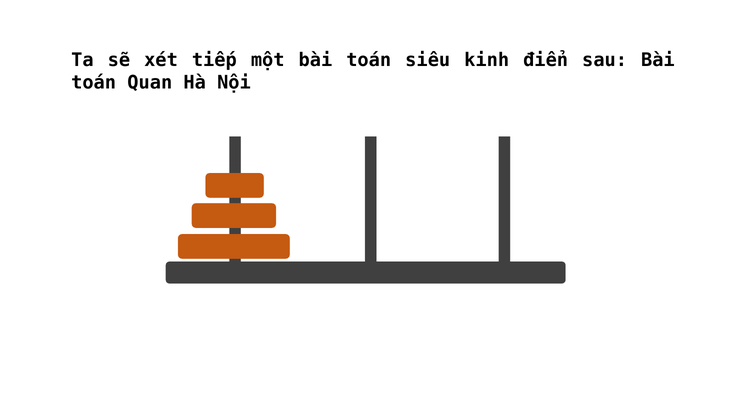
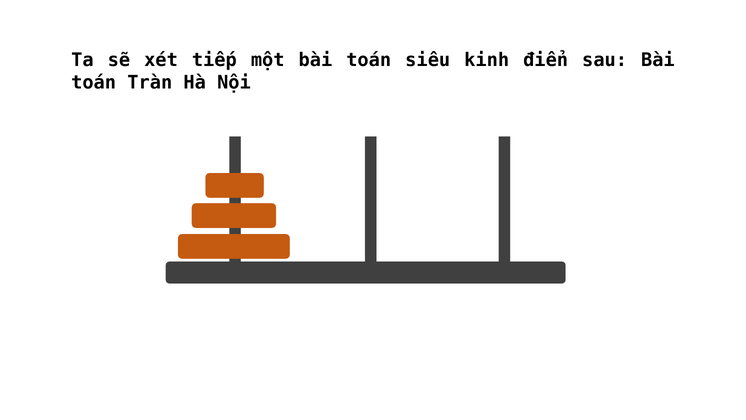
Quan: Quan -> Tràn (150, 83)
